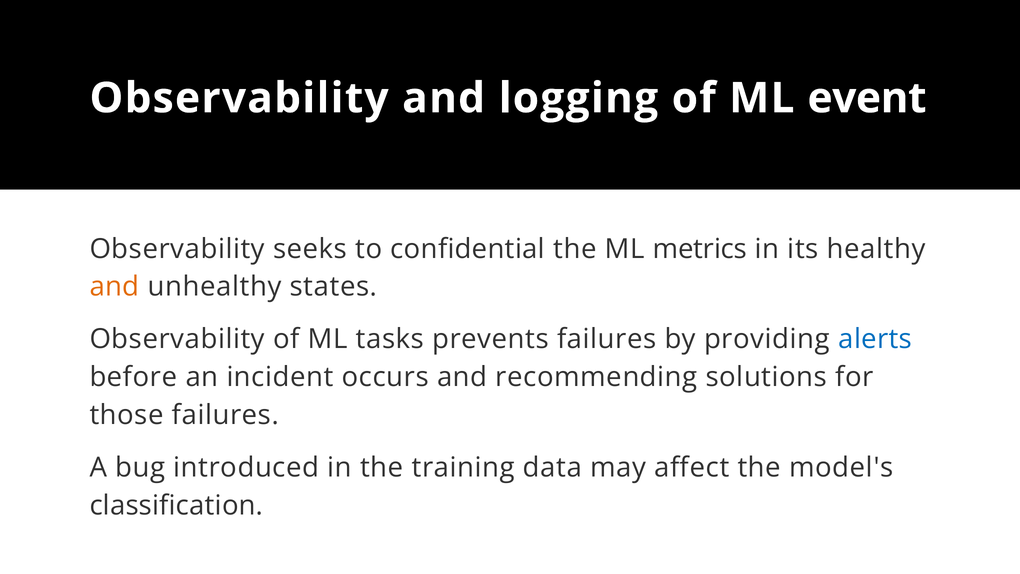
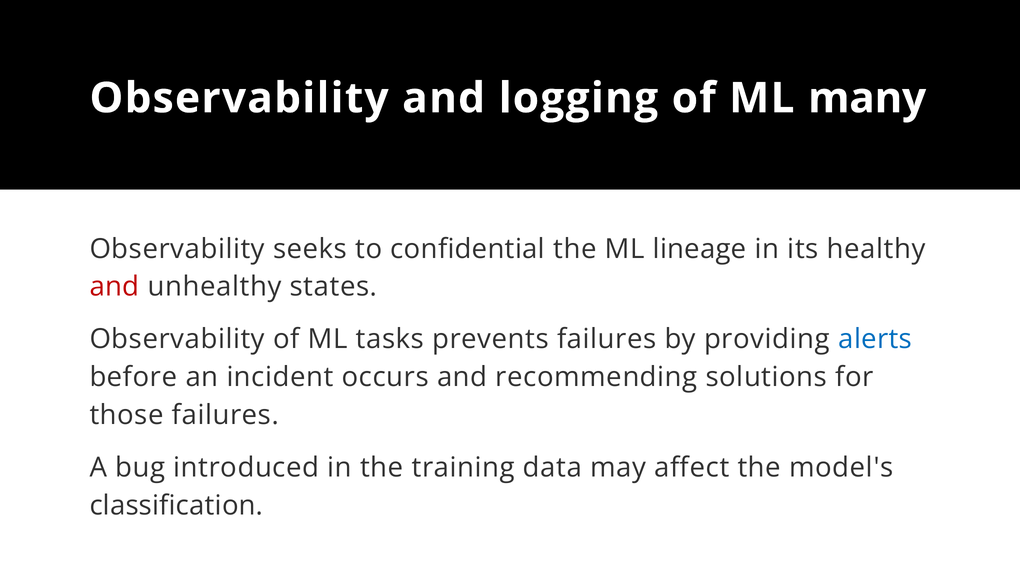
event: event -> many (867, 98)
metrics: metrics -> lineage (700, 249)
and colour: orange -> red (114, 287)
